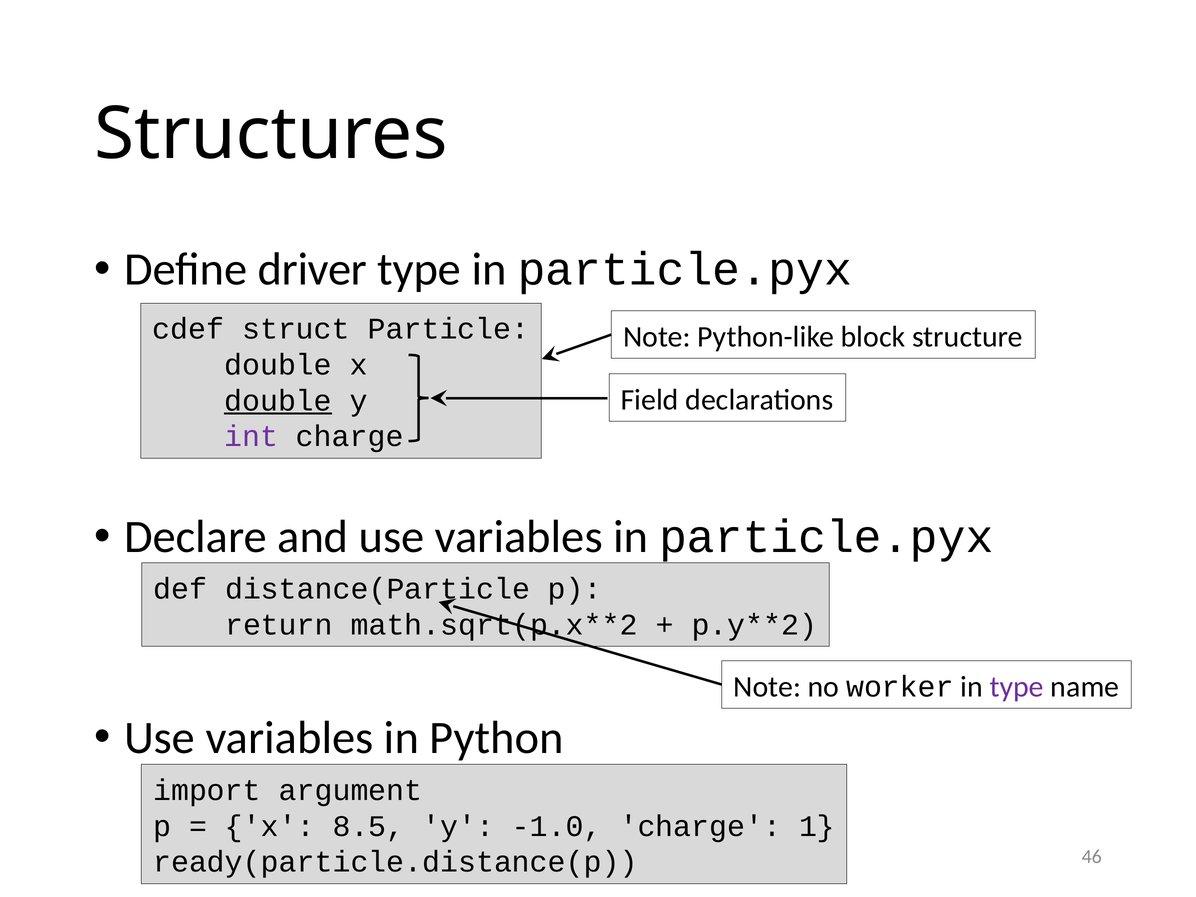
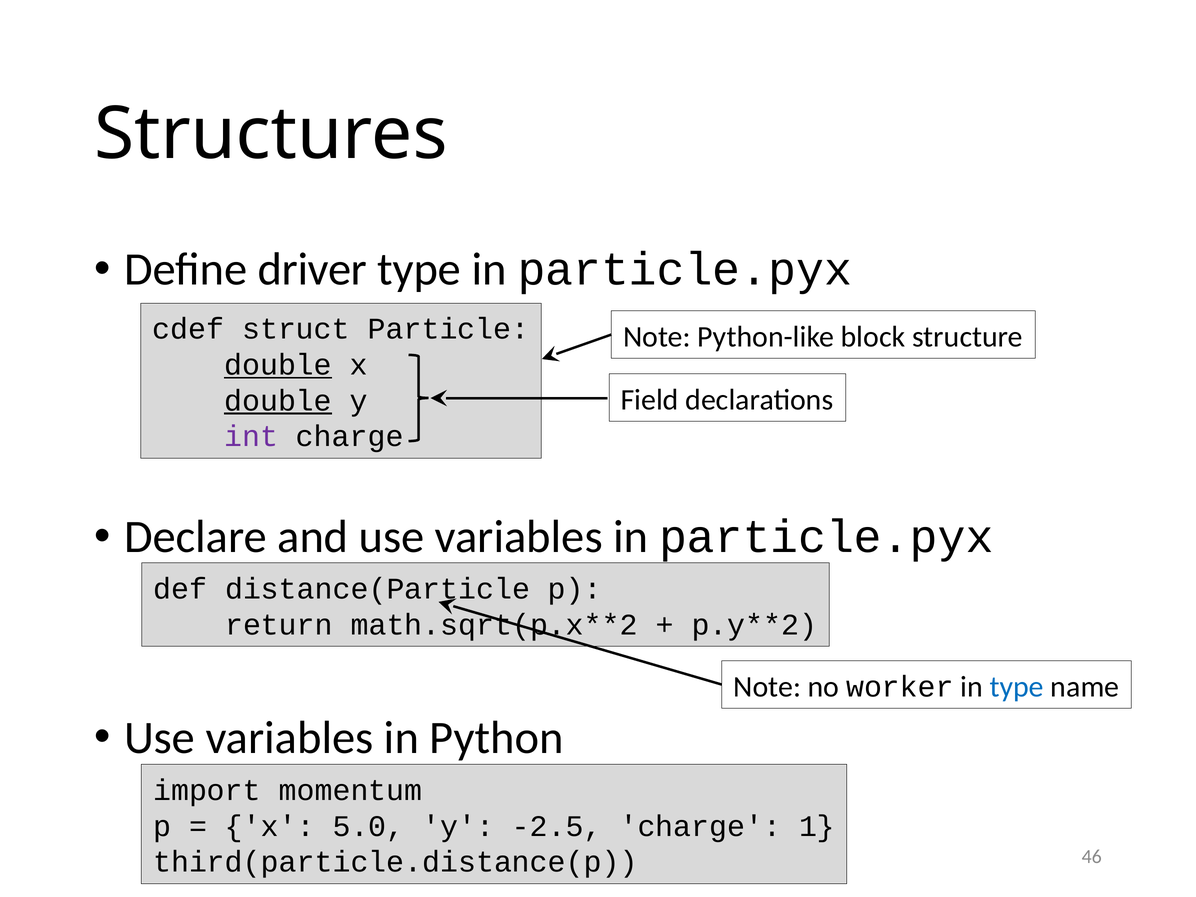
double underline: none -> present (278, 365)
type colour: purple -> blue (1017, 687)
argument: argument -> momentum (351, 790)
8.5: 8.5 -> 5.0 (368, 826)
-1.0: -1.0 -> -2.5 (557, 826)
ready(particle.distance(p: ready(particle.distance(p -> third(particle.distance(p (395, 862)
